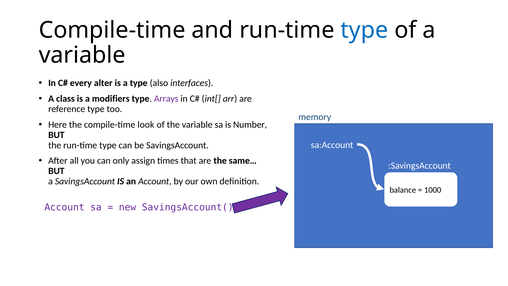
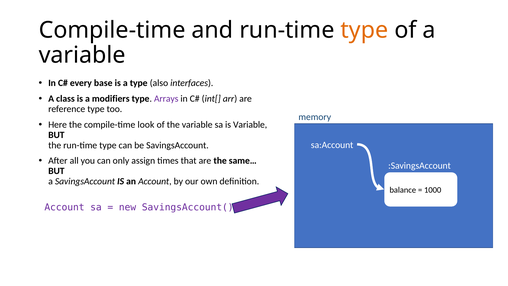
type colour: blue -> orange (364, 30)
alter: alter -> base (103, 83)
is Number: Number -> Variable (250, 125)
